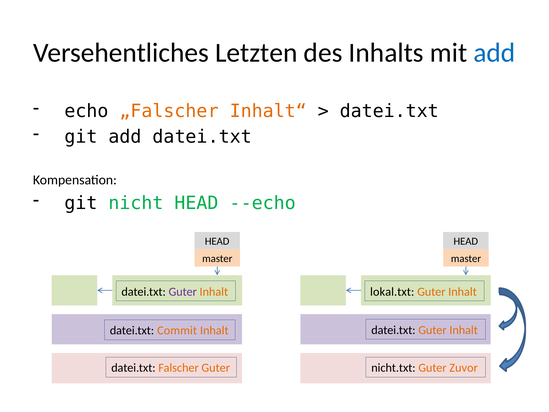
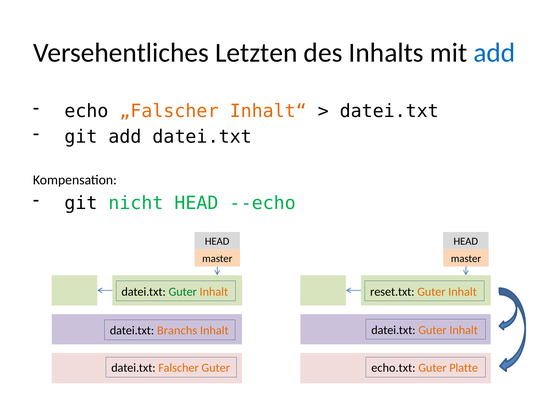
Guter colour: purple -> green (183, 292)
lokal.txt: lokal.txt -> reset.txt (392, 292)
Commit: Commit -> Branchs (177, 330)
nicht.txt: nicht.txt -> echo.txt (393, 368)
Zuvor: Zuvor -> Platte (464, 368)
